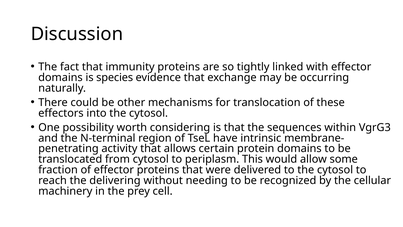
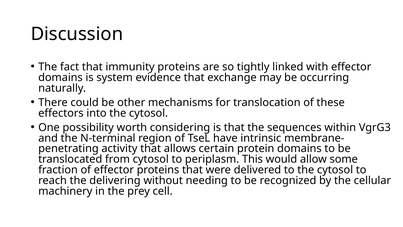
species: species -> system (115, 77)
